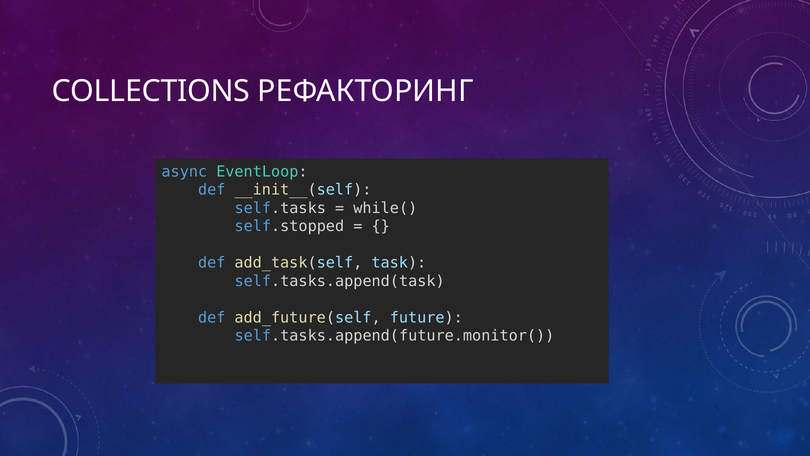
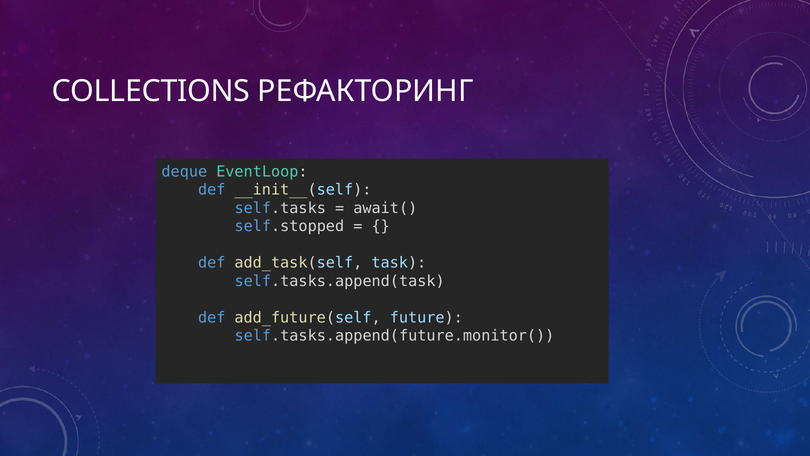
async: async -> deque (184, 172)
while(: while( -> await( (385, 208)
